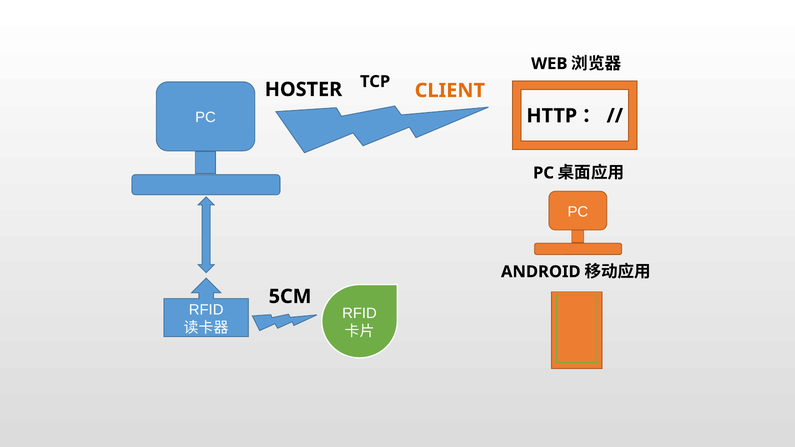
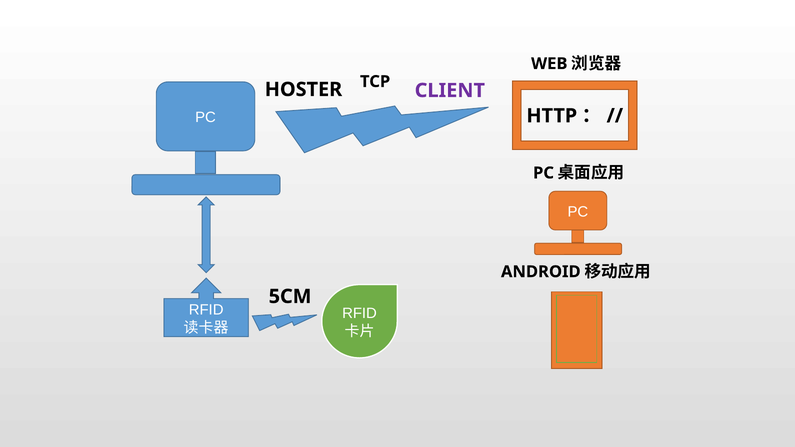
CLIENT colour: orange -> purple (450, 91)
